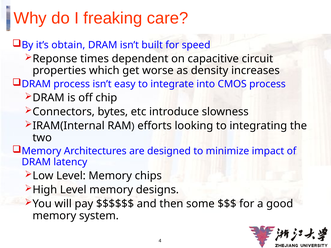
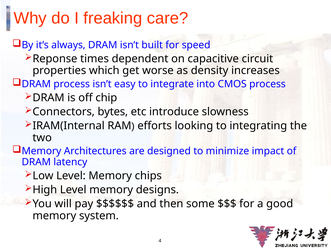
obtain: obtain -> always (68, 45)
